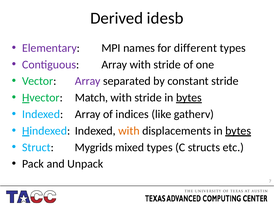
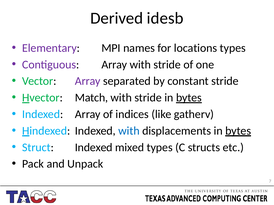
different: different -> locations (196, 48)
with colour: orange -> blue (129, 131)
Struct Mygrids: Mygrids -> Indexed (94, 148)
